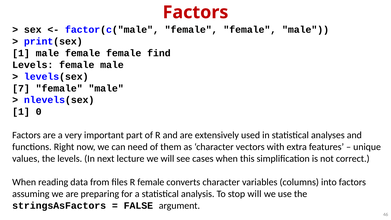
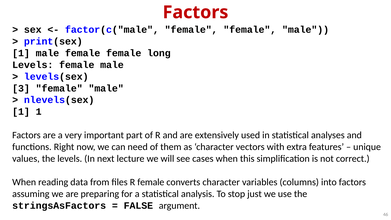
find: find -> long (159, 53)
7: 7 -> 3 (21, 88)
1 0: 0 -> 1 (39, 112)
stop will: will -> just (255, 194)
